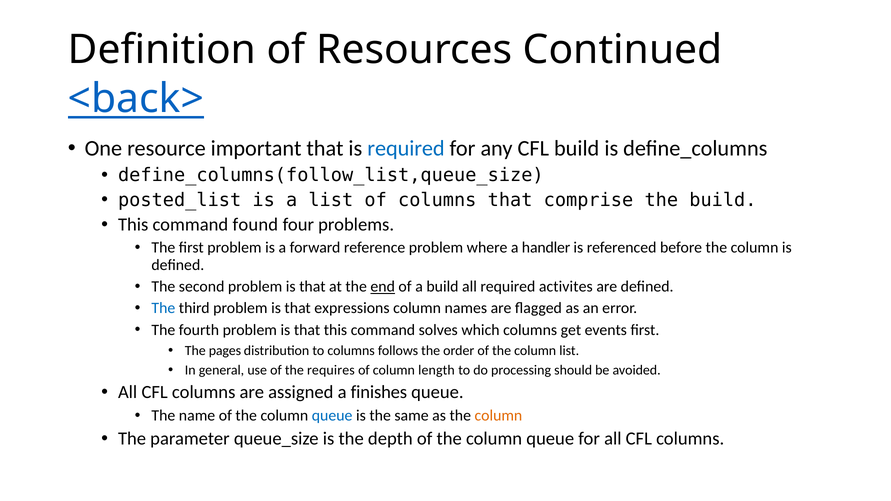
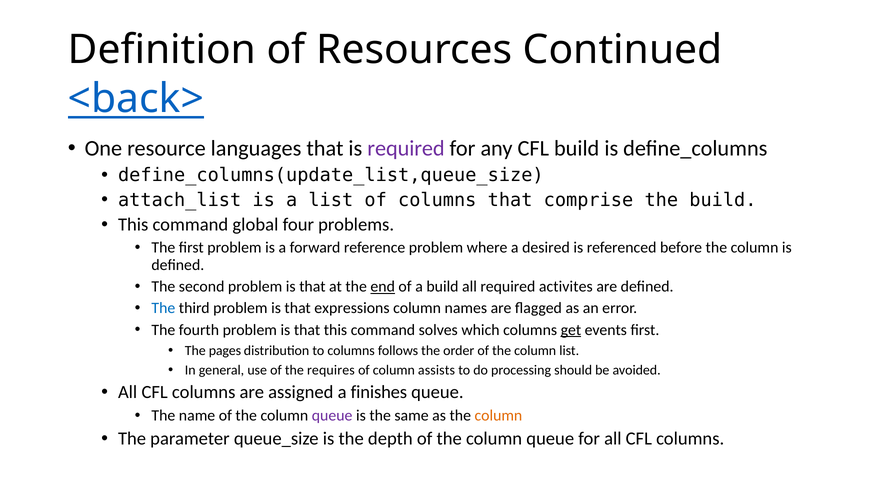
important: important -> languages (256, 149)
required colour: blue -> purple (406, 149)
define_columns(follow_list,queue_size: define_columns(follow_list,queue_size -> define_columns(update_list,queue_size (331, 175)
posted_list: posted_list -> attach_list (180, 200)
found: found -> global (255, 225)
handler: handler -> desired (546, 248)
get underline: none -> present (571, 330)
length: length -> assists (436, 370)
queue colour: blue -> purple (332, 416)
